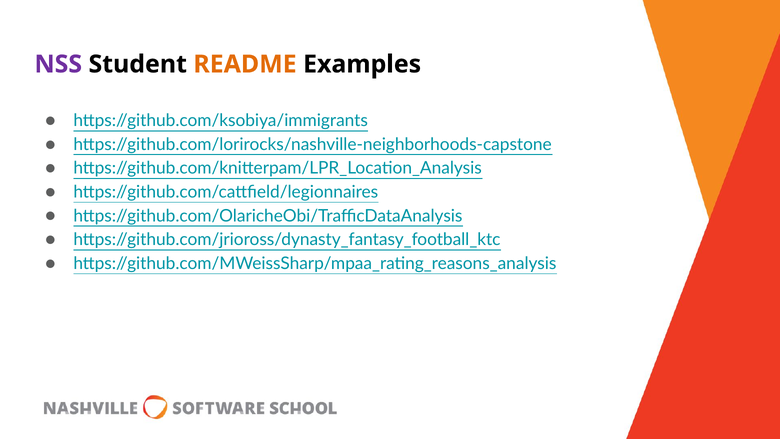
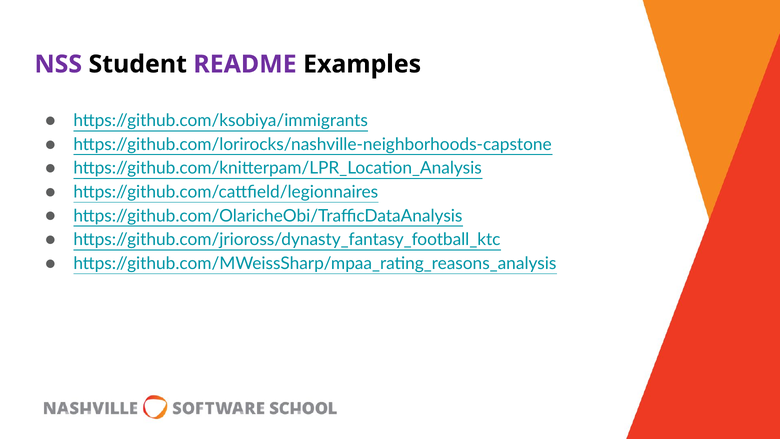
README colour: orange -> purple (245, 64)
